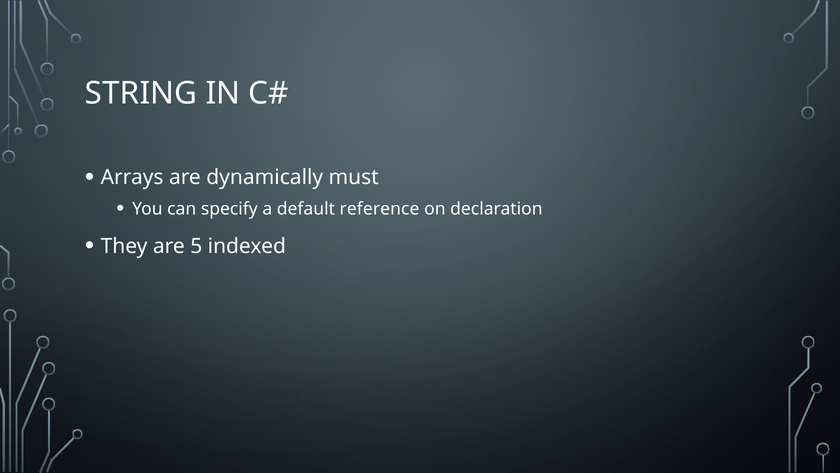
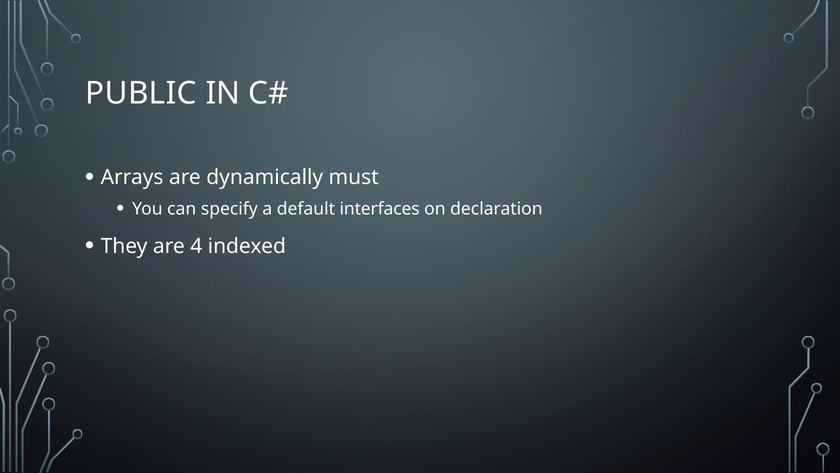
STRING: STRING -> PUBLIC (141, 93)
reference: reference -> interfaces (380, 209)
5: 5 -> 4 (196, 246)
